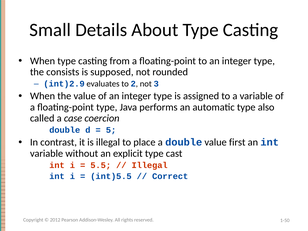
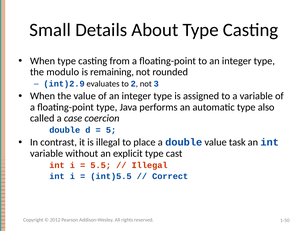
consists: consists -> modulo (63, 72)
supposed: supposed -> remaining (112, 72)
first: first -> task (237, 142)
